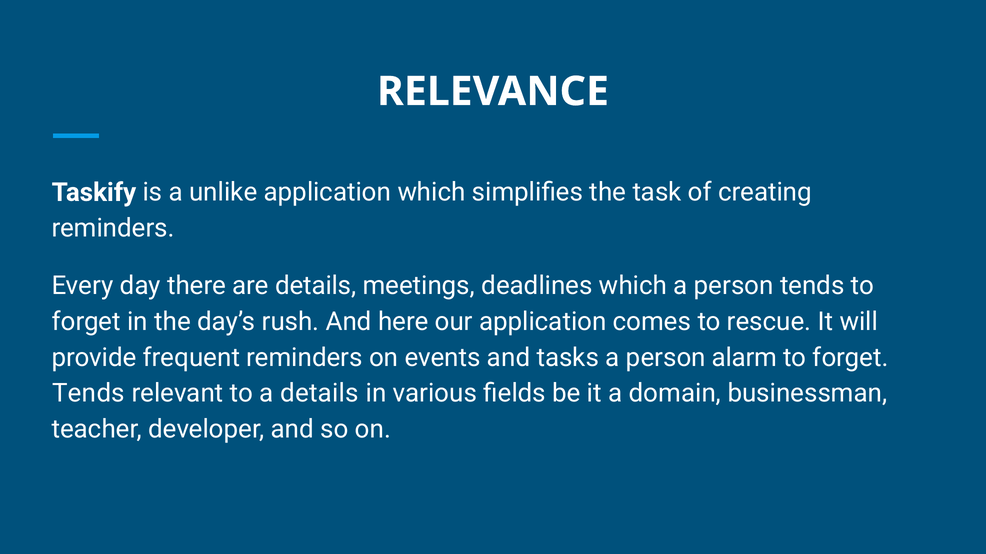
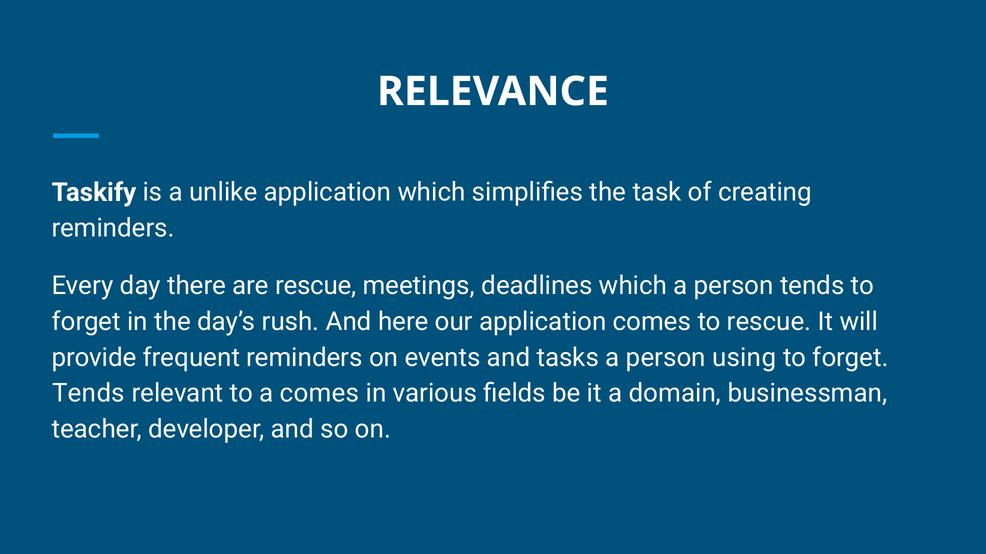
are details: details -> rescue (316, 286)
alarm: alarm -> using (744, 358)
a details: details -> comes (320, 394)
